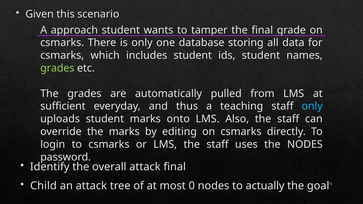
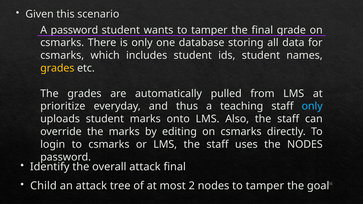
A approach: approach -> password (74, 30)
grades colour: light green -> yellow (57, 68)
sufficient: sufficient -> prioritize (63, 106)
0: 0 -> 2 (192, 186)
nodes to actually: actually -> tamper (265, 186)
